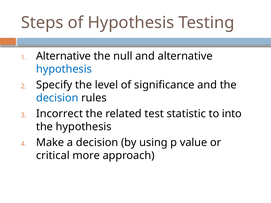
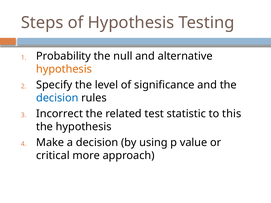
Alternative: Alternative -> Probability (63, 56)
hypothesis colour: blue -> orange (64, 69)
into: into -> this (232, 114)
